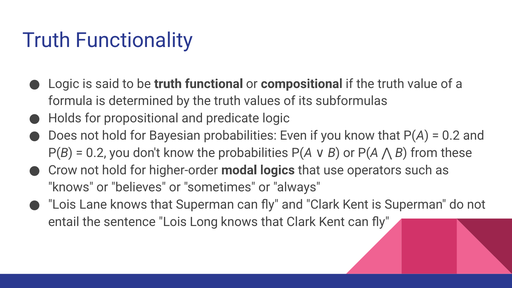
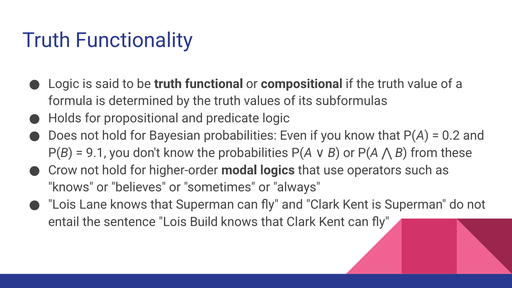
0.2: 0.2 -> 9.1 (96, 153)
Long: Long -> Build (204, 222)
